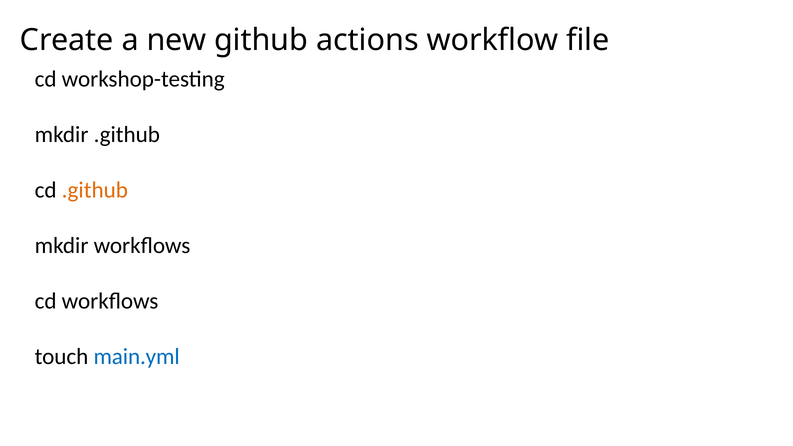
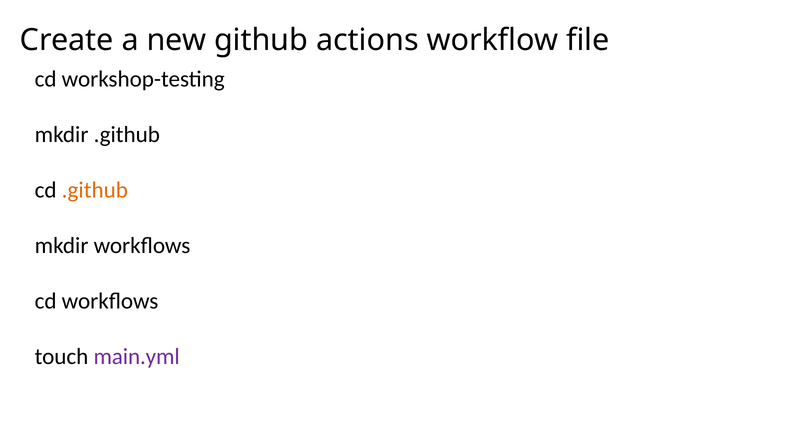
main.yml colour: blue -> purple (137, 357)
